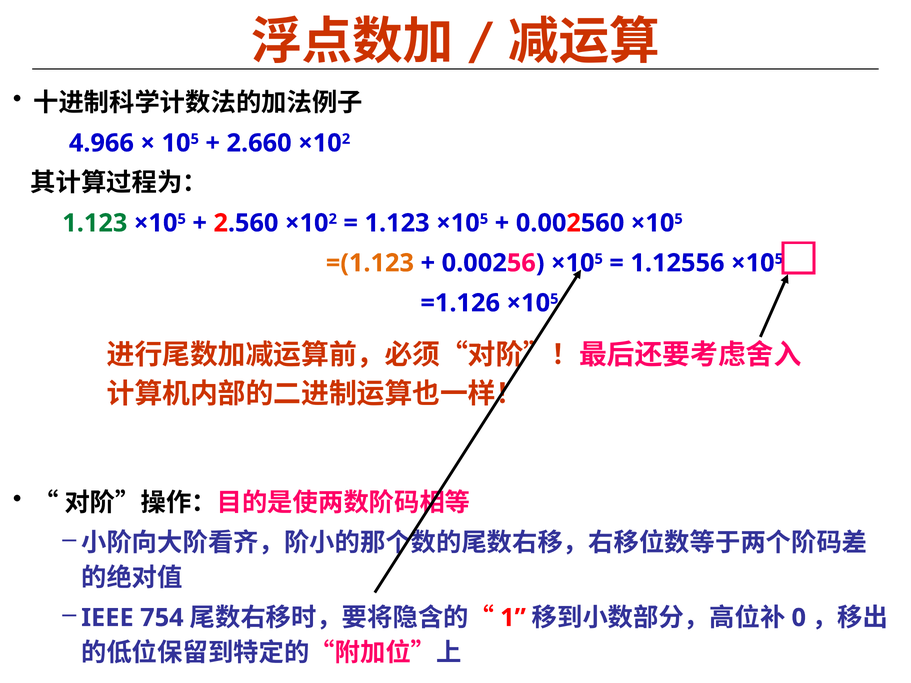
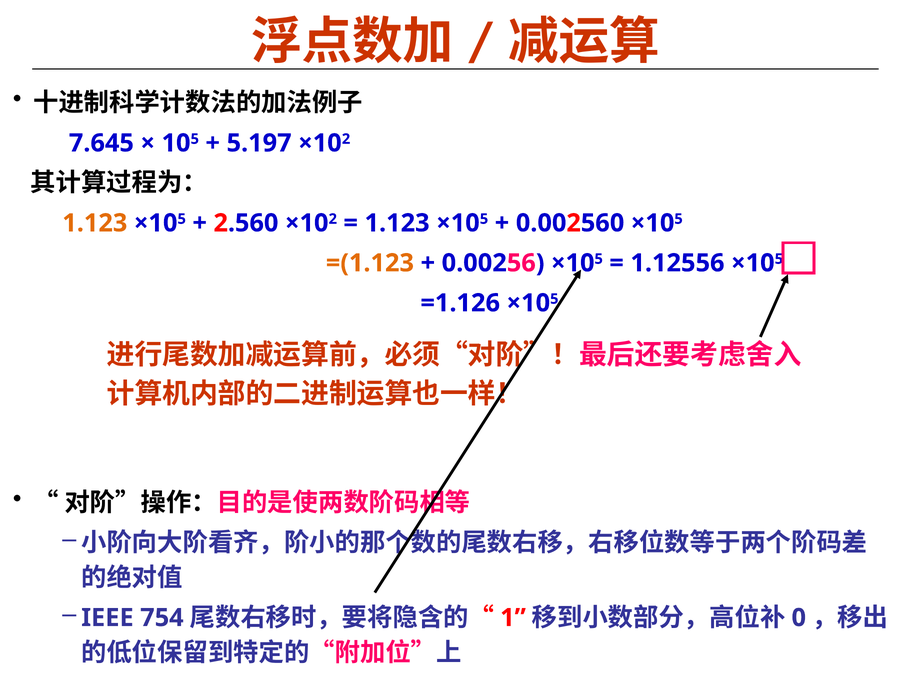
4.966: 4.966 -> 7.645 (101, 143)
2.660: 2.660 -> 5.197 (259, 143)
1.123 colour: green -> orange (95, 223)
